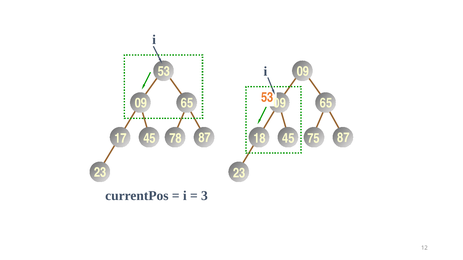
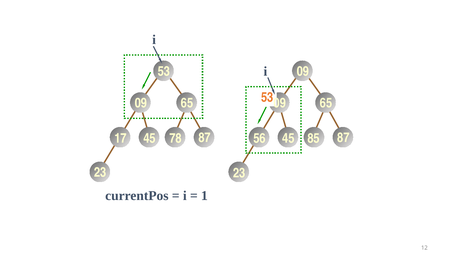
18: 18 -> 56 (259, 139)
75: 75 -> 85 (314, 139)
3: 3 -> 1 (204, 196)
